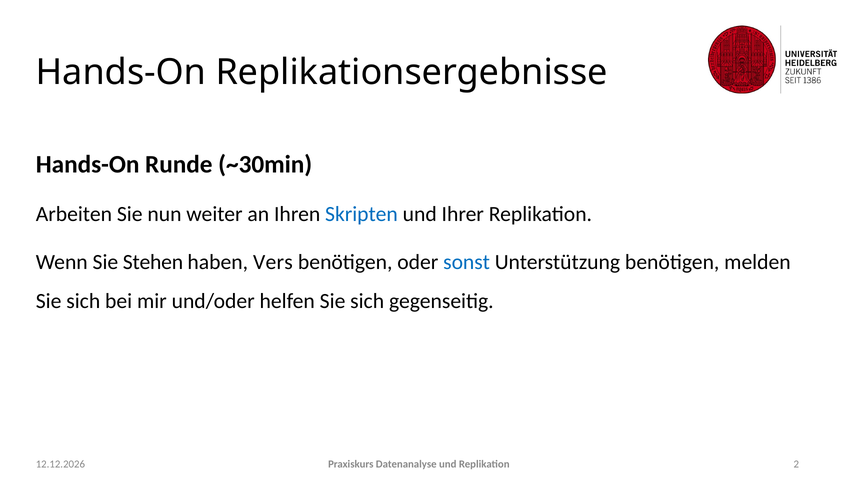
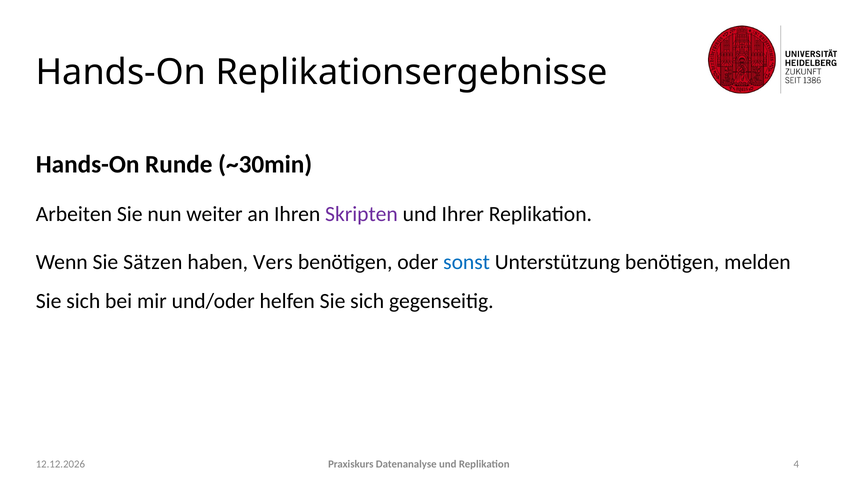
Skripten colour: blue -> purple (361, 215)
Stehen: Stehen -> Sätzen (153, 262)
2: 2 -> 4 (796, 465)
